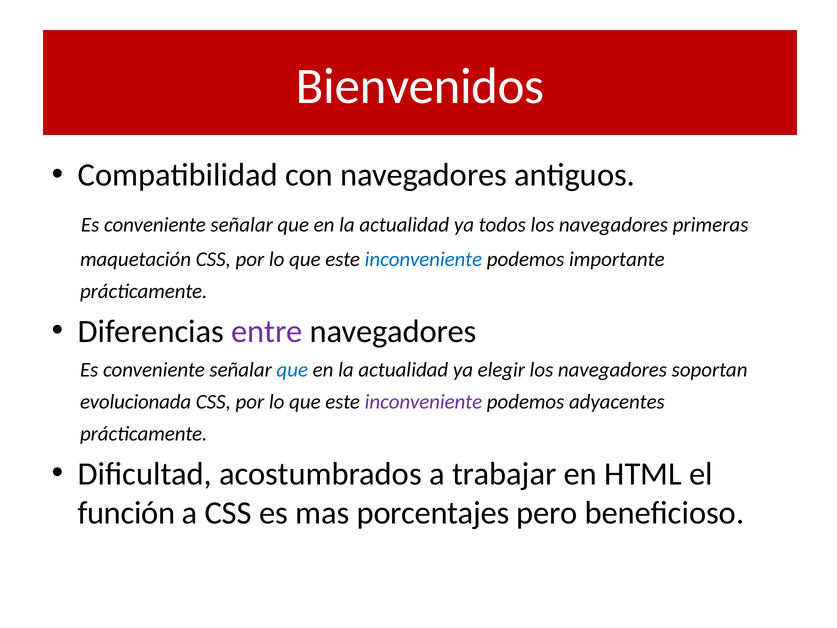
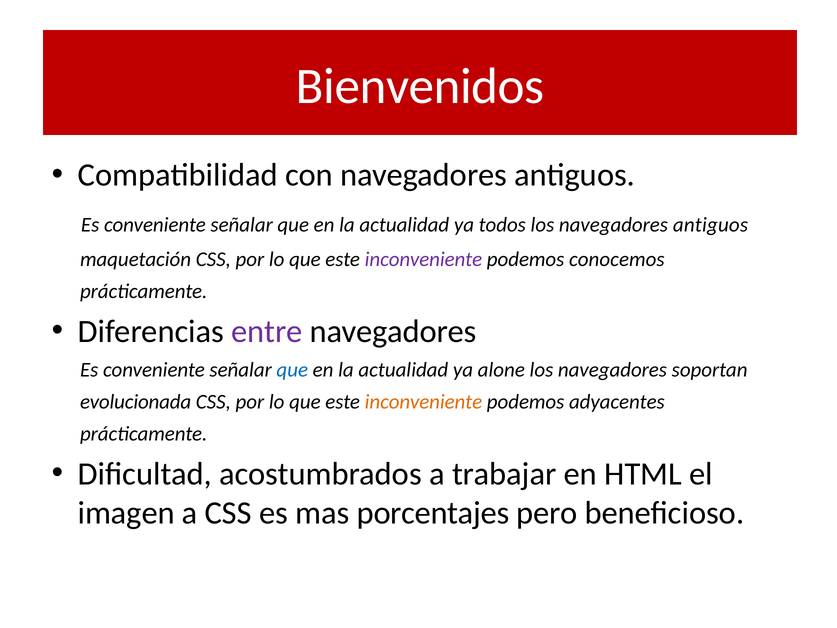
los navegadores primeras: primeras -> antiguos (710, 225)
inconveniente colour: blue -> purple (423, 259)
importante: importante -> conocemos (617, 259)
elegir: elegir -> alone (501, 370)
inconveniente colour: purple -> orange (423, 402)
función: función -> imagen (126, 513)
